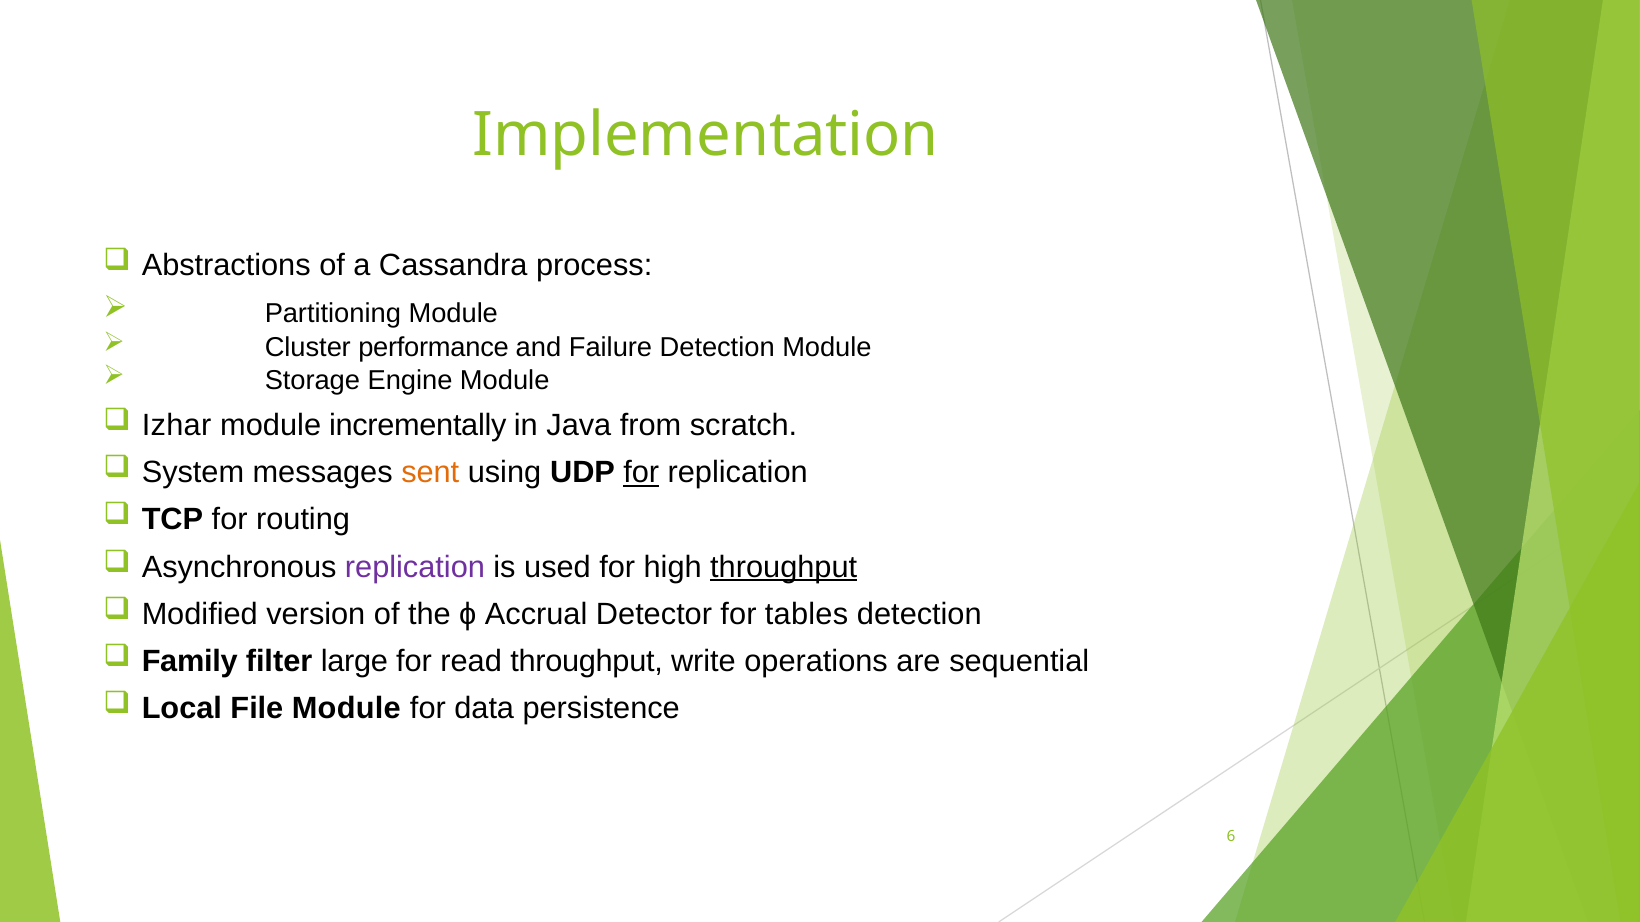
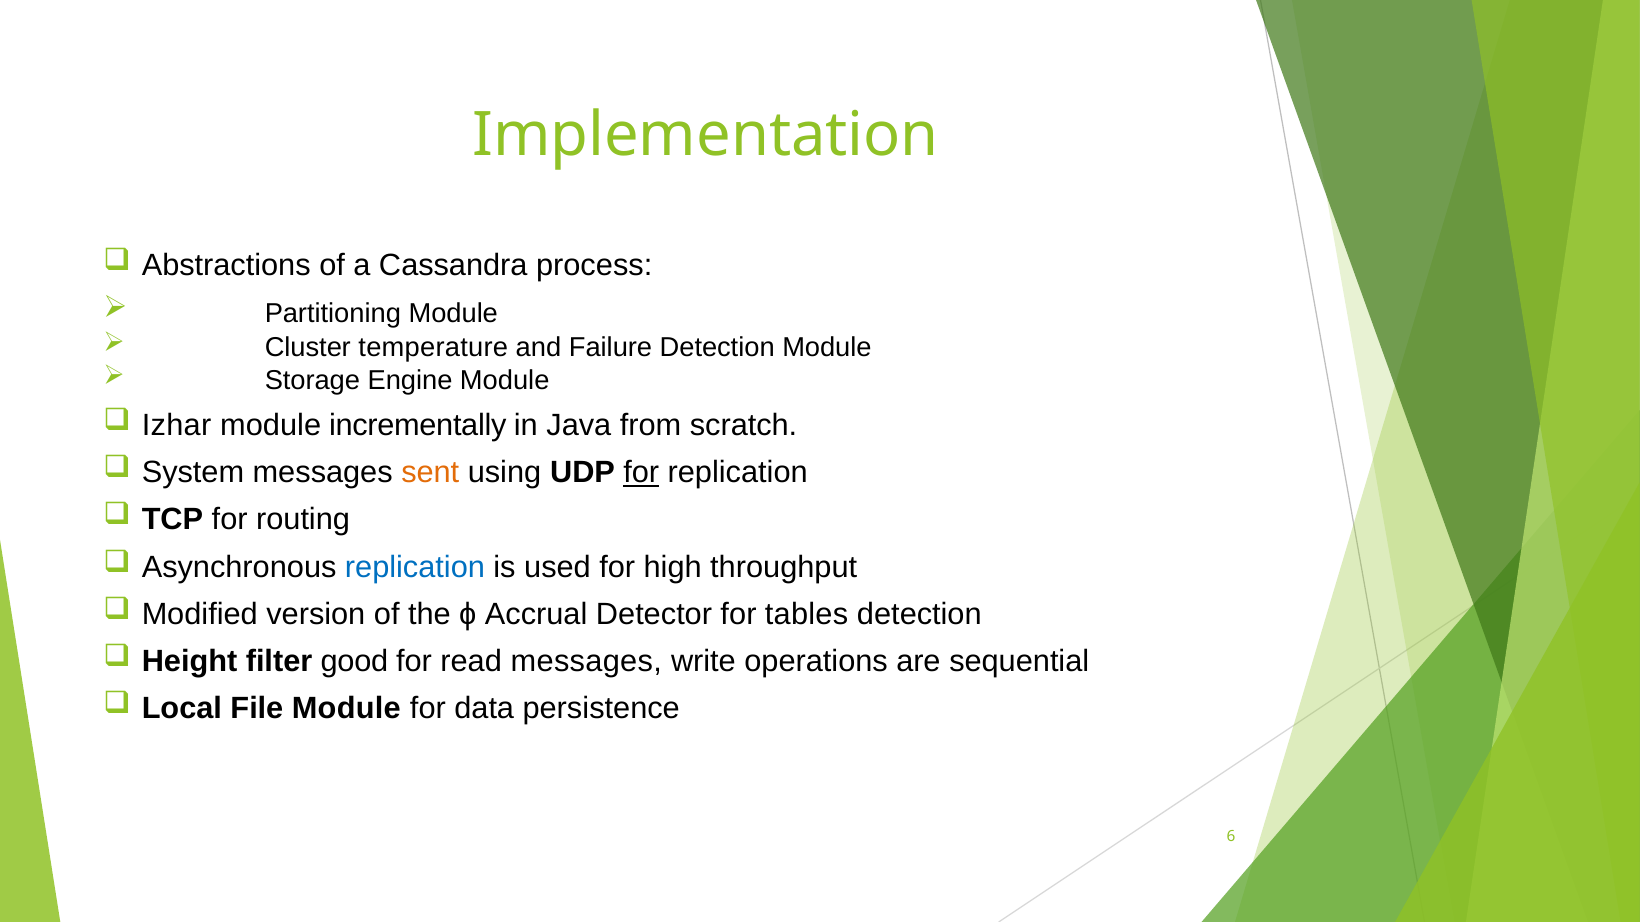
performance: performance -> temperature (433, 348)
replication colour: purple -> blue (415, 567)
throughput underline: present -> none (784, 567)
Family: Family -> Height (190, 662)
large: large -> good (354, 662)
read throughput: throughput -> messages (586, 662)
